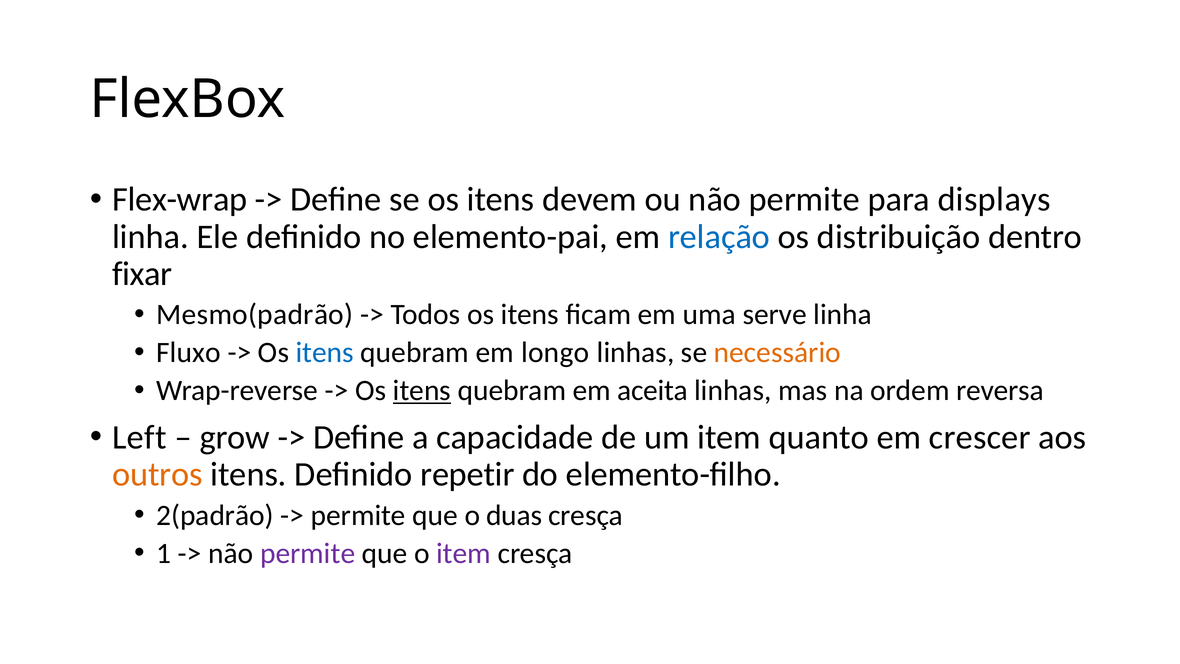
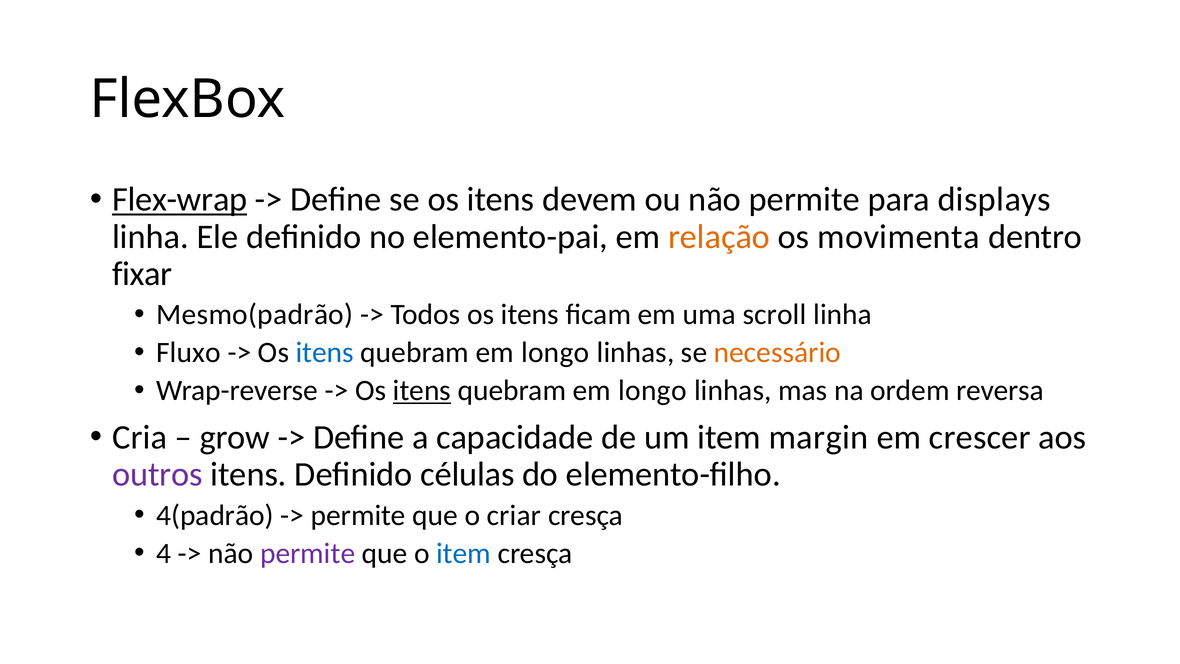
Flex-wrap underline: none -> present (180, 200)
relação colour: blue -> orange (719, 237)
distribuição: distribuição -> movimenta (899, 237)
serve: serve -> scroll (775, 315)
aceita: aceita -> longo (652, 390)
Left: Left -> Cria (140, 437)
quanto: quanto -> margin (819, 437)
outros colour: orange -> purple (157, 474)
repetir: repetir -> células (467, 474)
2(padrão: 2(padrão -> 4(padrão (215, 515)
duas: duas -> criar (514, 515)
1: 1 -> 4 (164, 553)
item colour: purple -> blue (464, 553)
